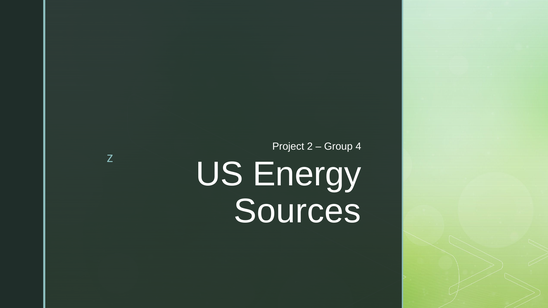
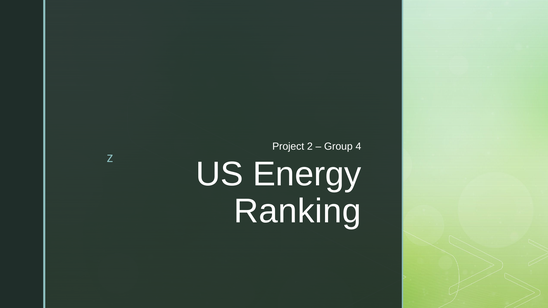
Sources: Sources -> Ranking (297, 211)
